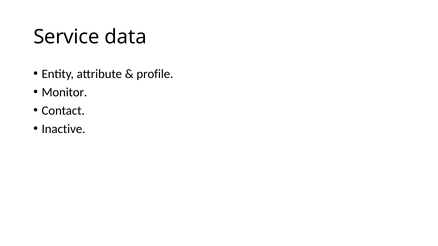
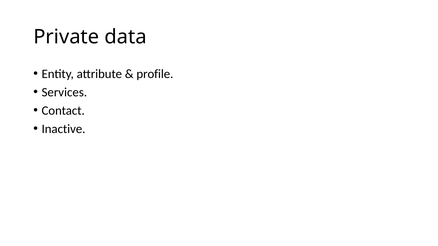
Service: Service -> Private (66, 37)
Monitor: Monitor -> Services (64, 92)
